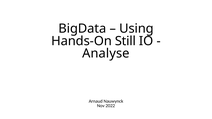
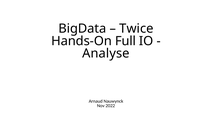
Using: Using -> Twice (136, 29)
Still: Still -> Full (125, 41)
